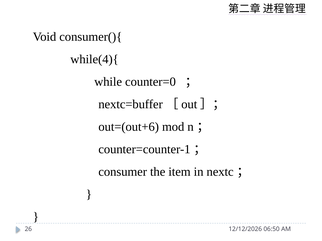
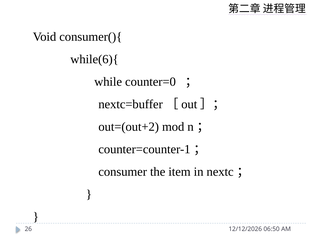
while(4){: while(4){ -> while(6){ (95, 59)
out=(out+6: out=(out+6 -> out=(out+2 (129, 127)
